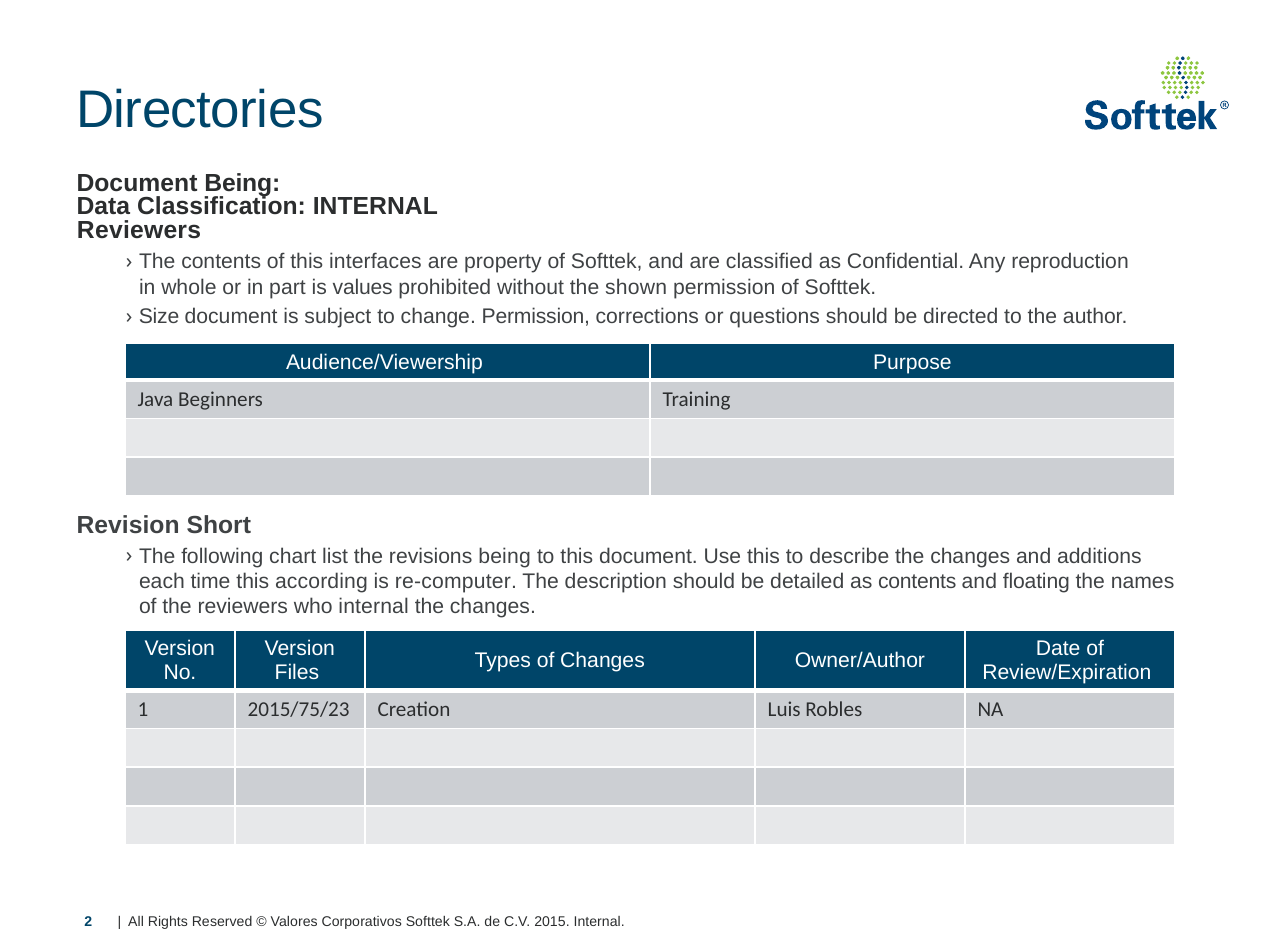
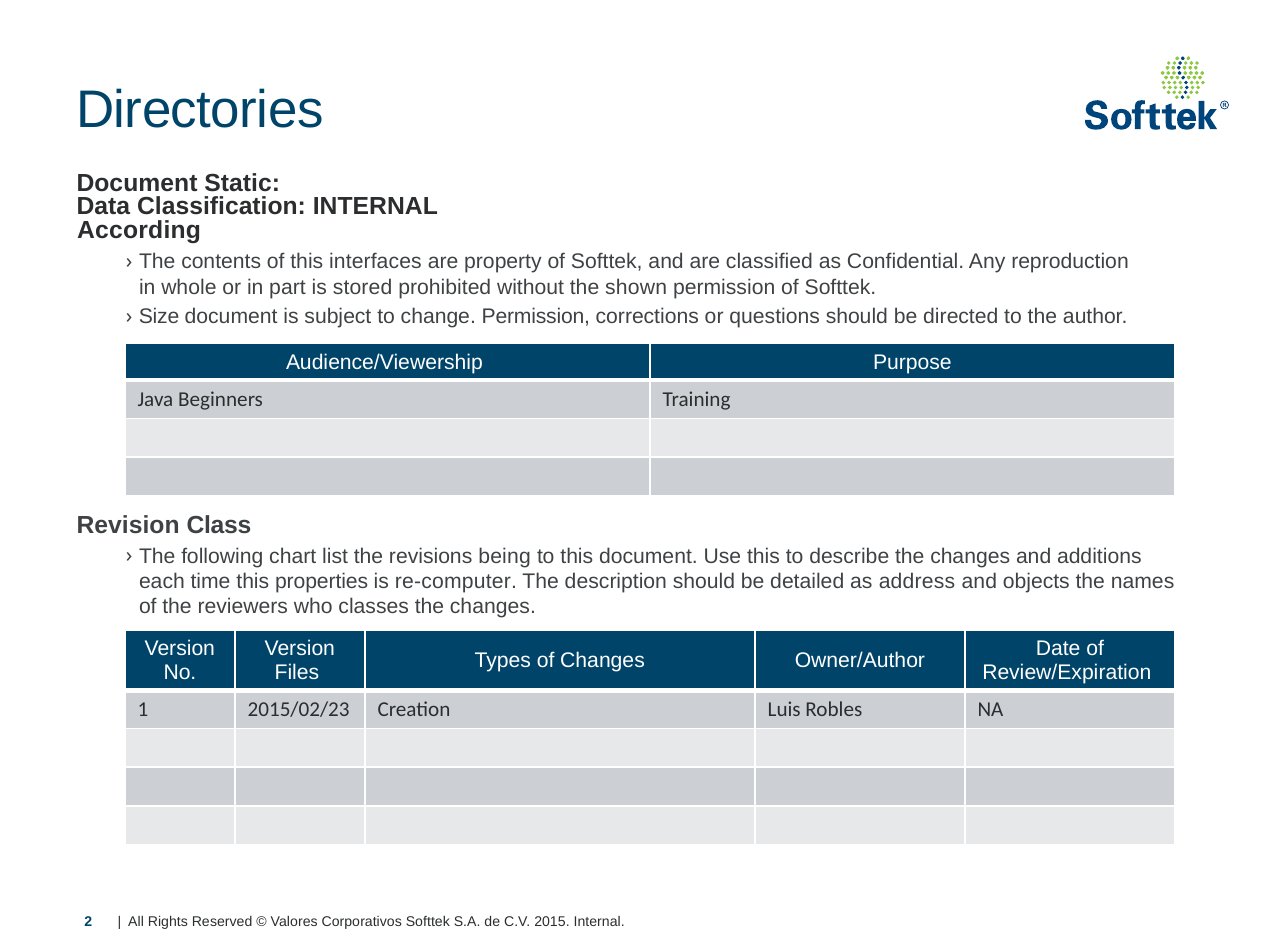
Document Being: Being -> Static (242, 183)
Reviewers: Reviewers -> According (139, 231)
values: values -> stored (363, 287)
Short: Short -> Class (219, 525)
according: according -> properties (322, 582)
as contents: contents -> address (917, 582)
floating: floating -> objects (1036, 582)
who internal: internal -> classes (374, 607)
2015/75/23: 2015/75/23 -> 2015/02/23 (299, 710)
